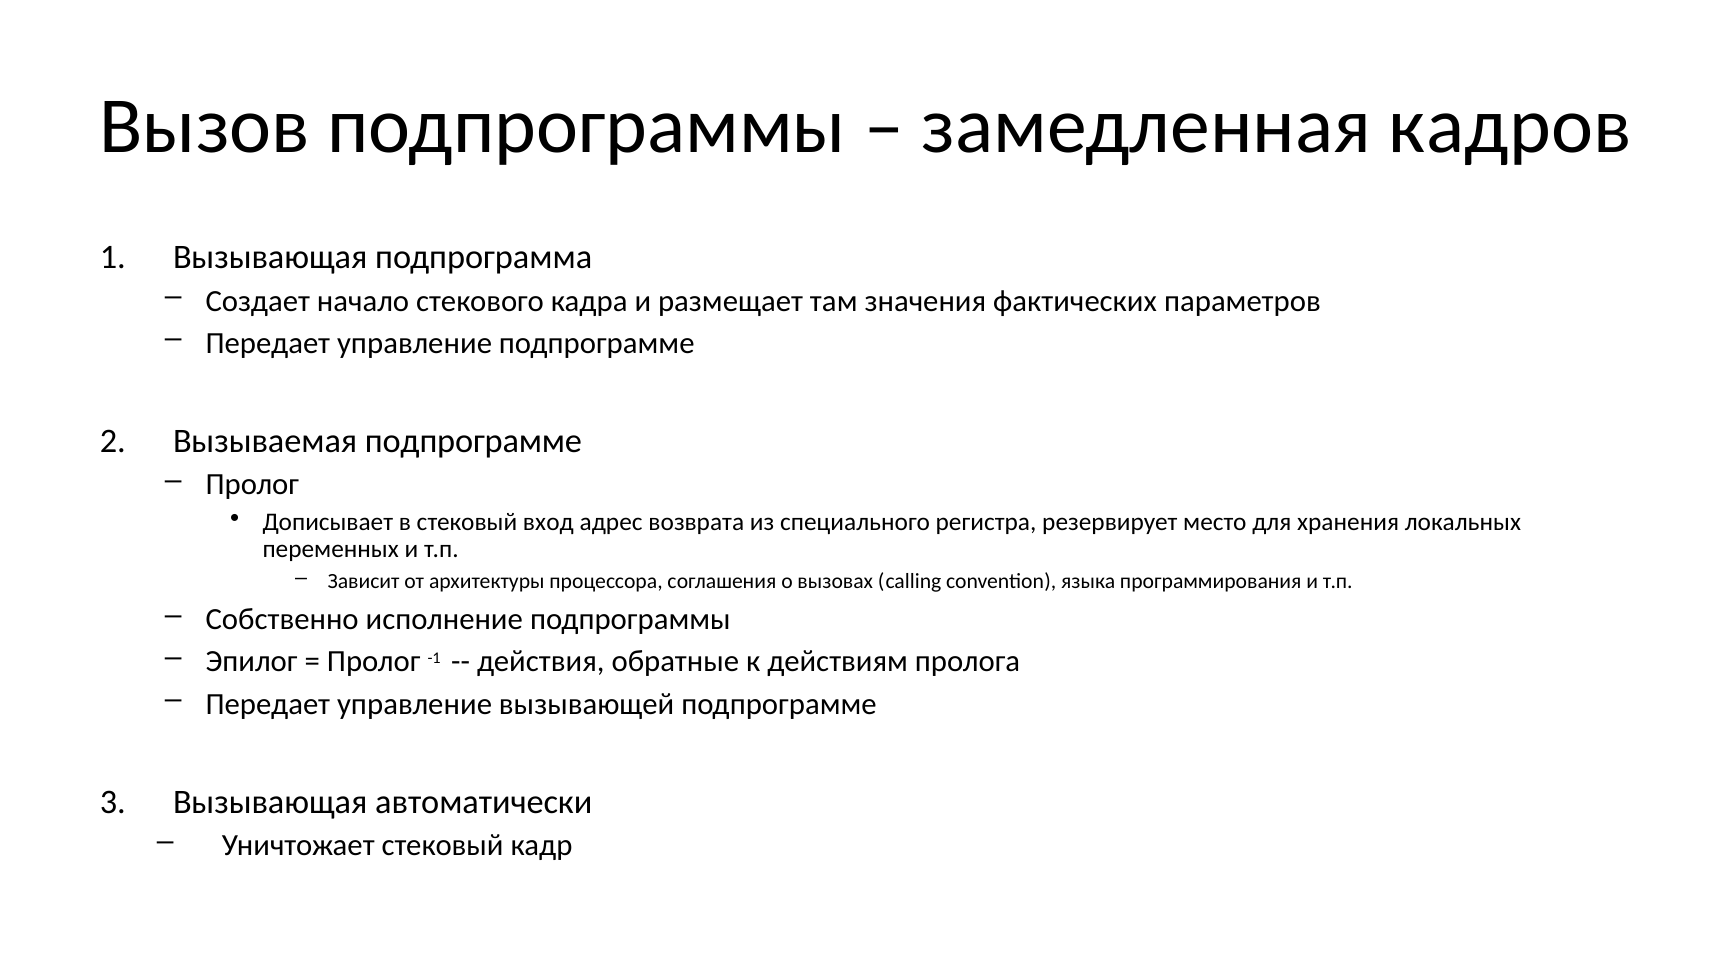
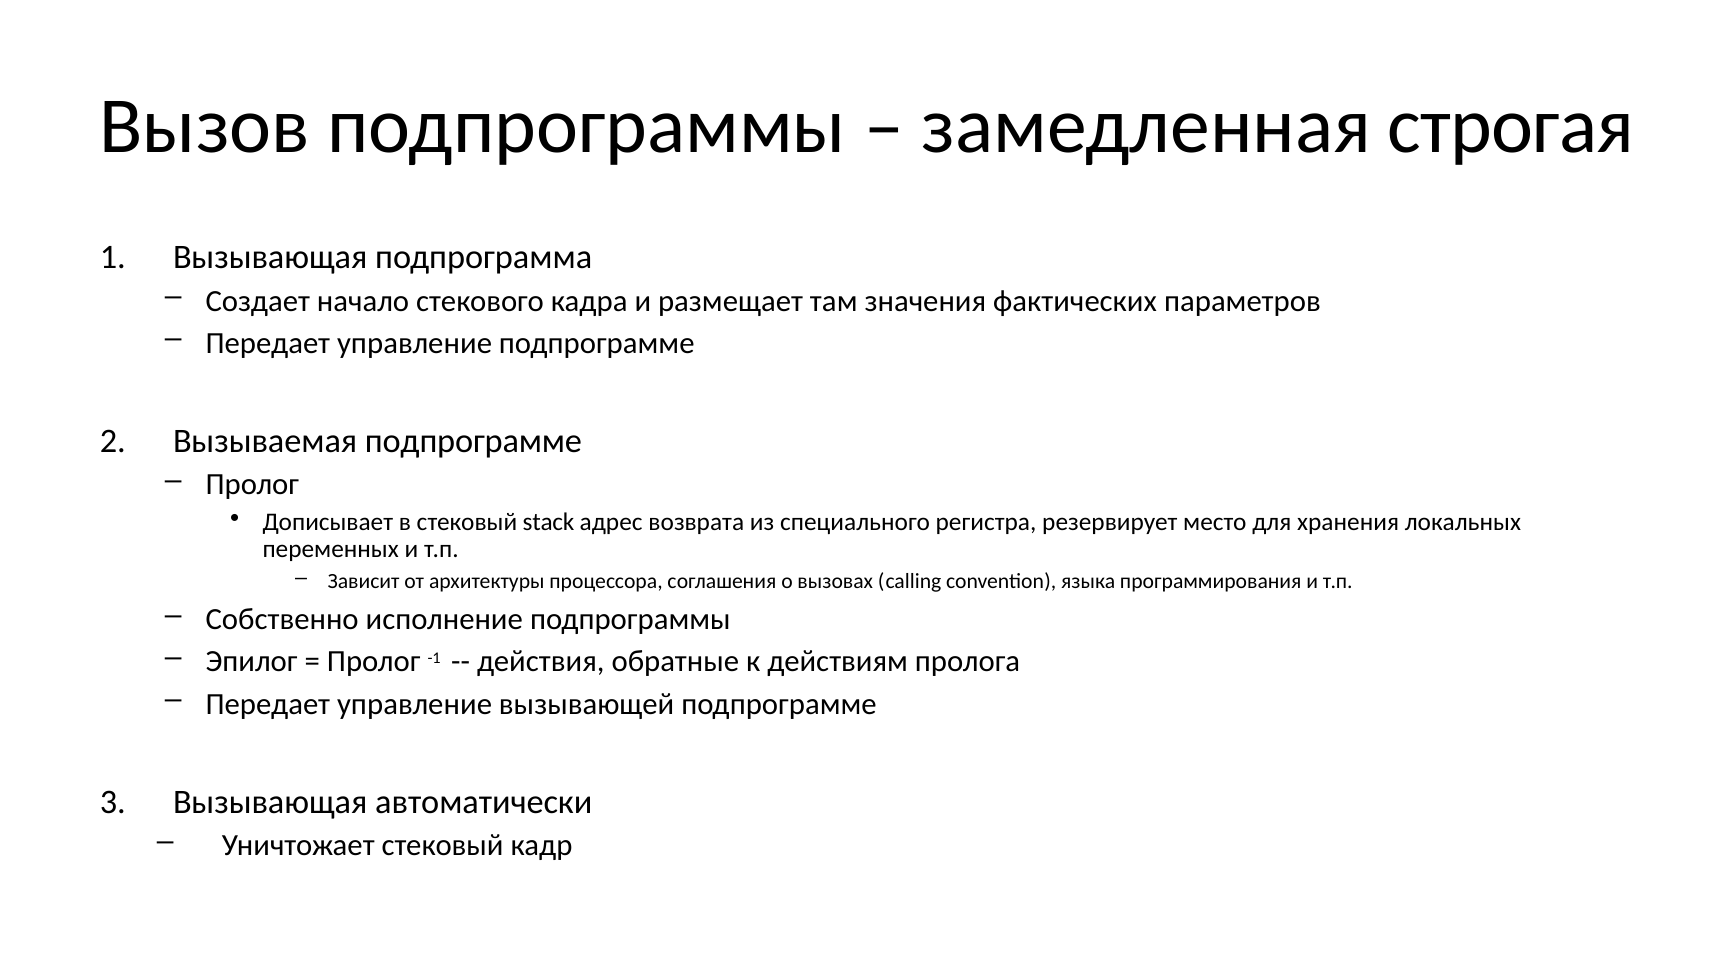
кадров: кадров -> строгая (1511, 126)
вход: вход -> stack (549, 522)
